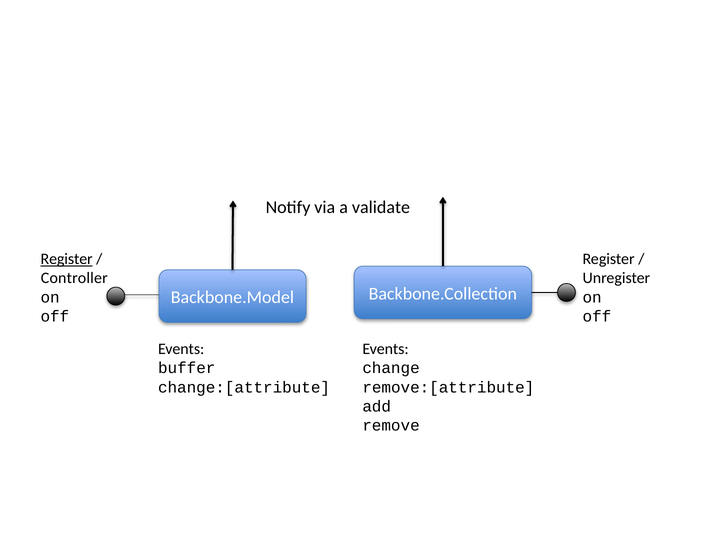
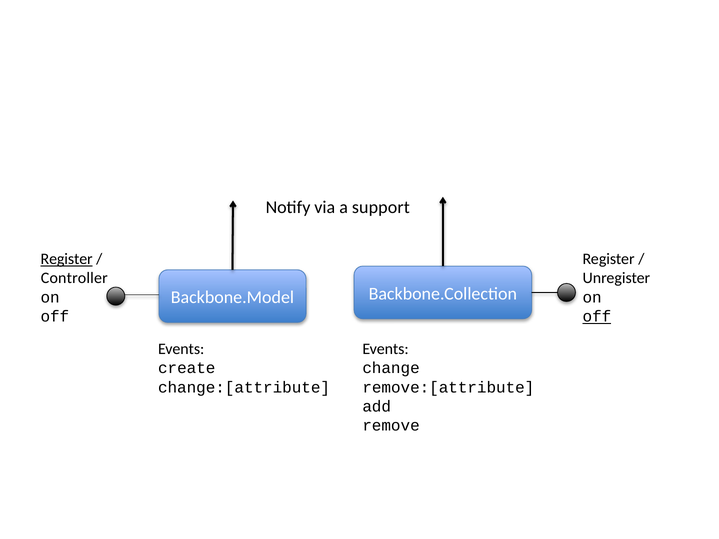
validate: validate -> support (381, 207)
off underline: none -> present (597, 317)
buffer: buffer -> create (187, 368)
